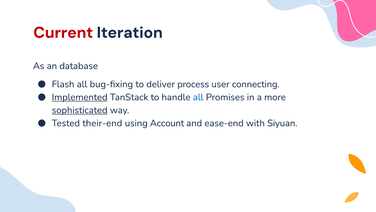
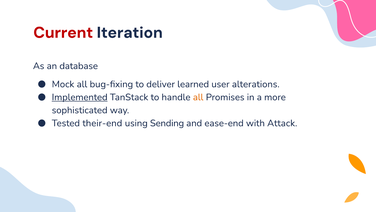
Flash: Flash -> Mock (63, 84)
process: process -> learned (193, 84)
connecting: connecting -> alterations (256, 84)
all colour: blue -> orange (198, 97)
sophisticated underline: present -> none (80, 110)
Account: Account -> Sending (167, 123)
Siyuan: Siyuan -> Attack (282, 123)
